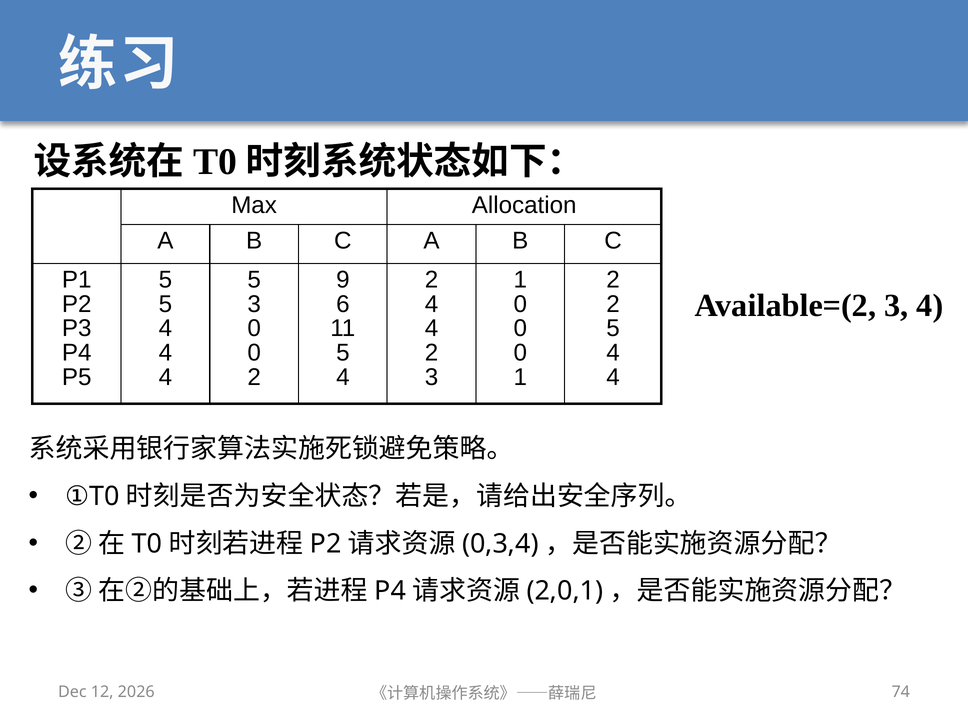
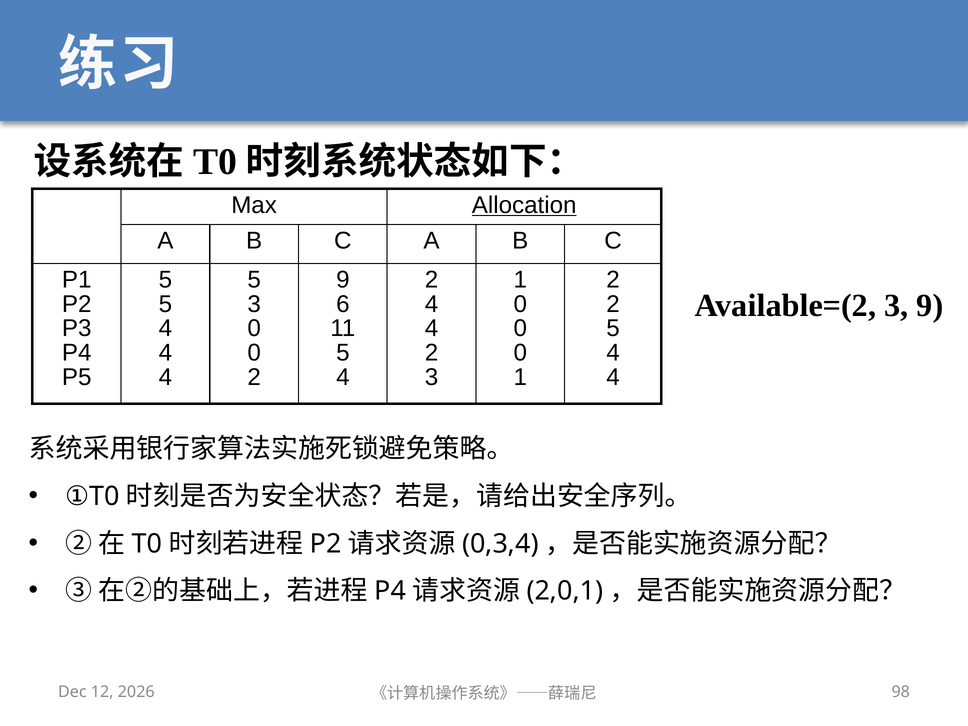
Allocation underline: none -> present (524, 205)
3 4: 4 -> 9 (930, 306)
74: 74 -> 98 (901, 692)
